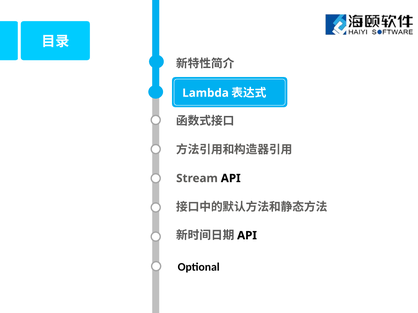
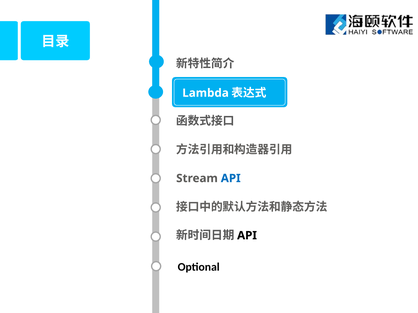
API colour: black -> blue (231, 179)
